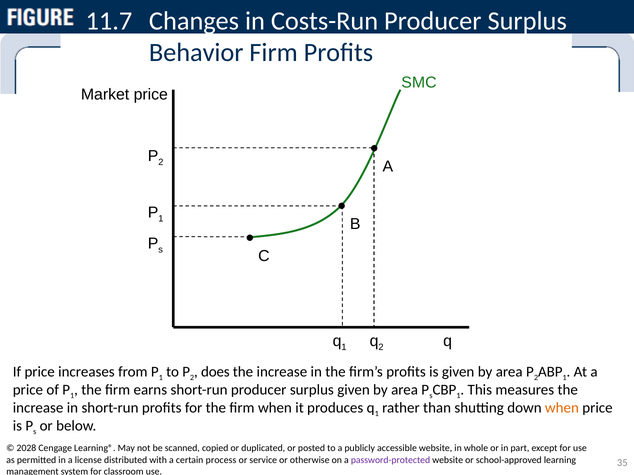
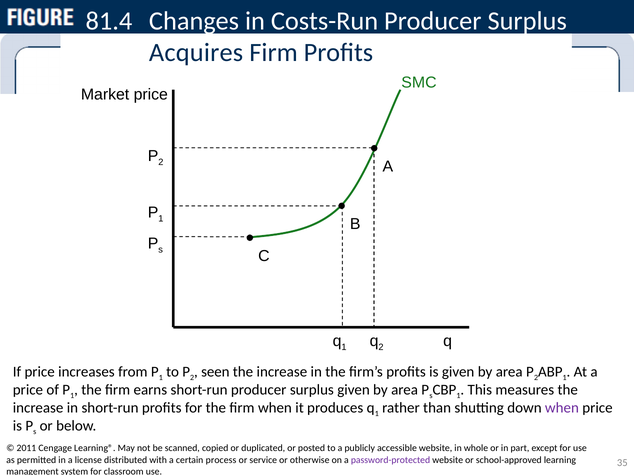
11.7: 11.7 -> 81.4 (109, 21)
Behavior: Behavior -> Acquires (196, 53)
does: does -> seen (215, 372)
when colour: orange -> purple (562, 408)
2028: 2028 -> 2011 (26, 449)
